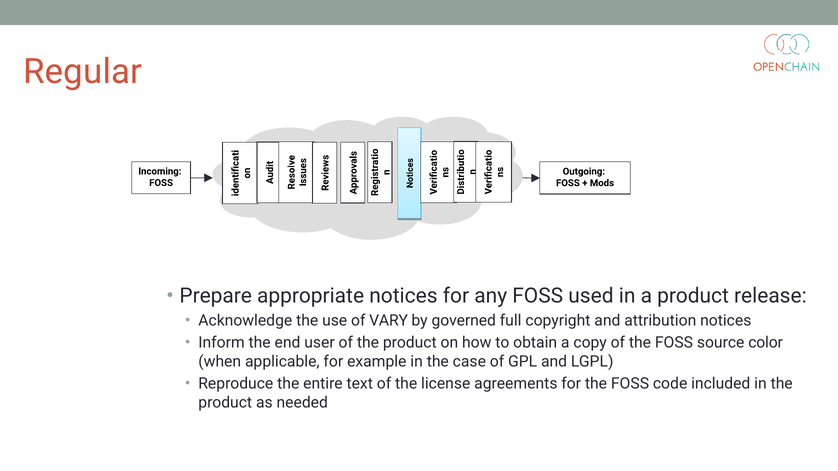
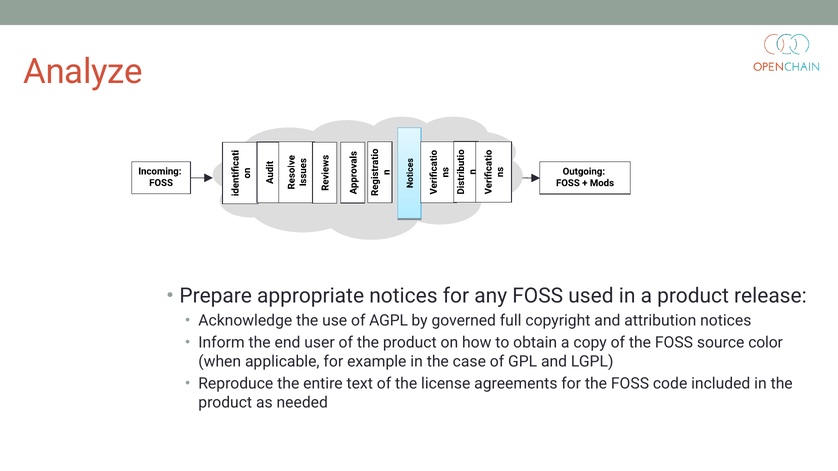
Regular: Regular -> Analyze (83, 72)
VARY: VARY -> AGPL (389, 321)
